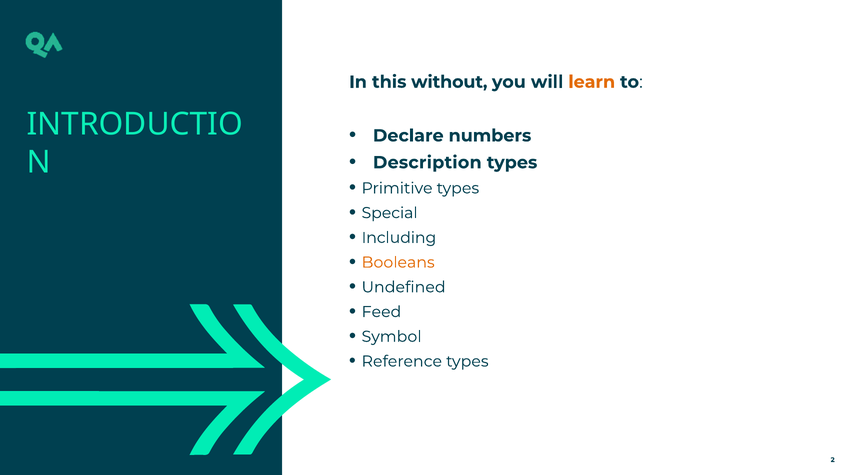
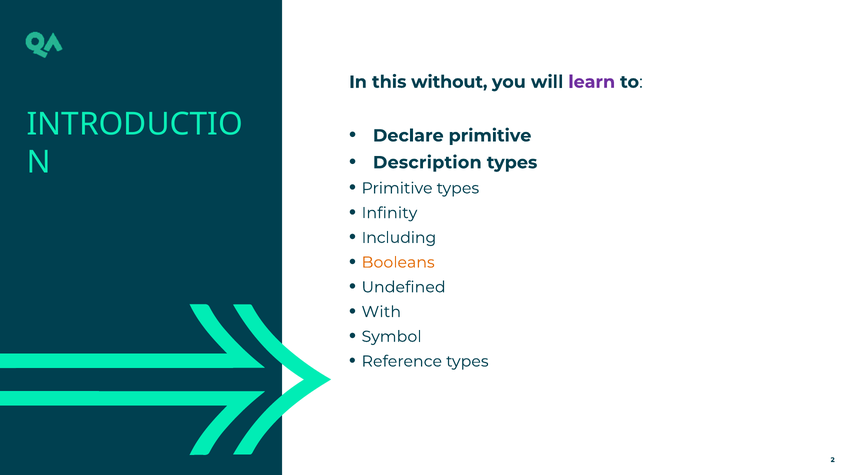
learn colour: orange -> purple (592, 82)
Declare numbers: numbers -> primitive (490, 136)
Special: Special -> Infinity (389, 213)
Feed: Feed -> With (381, 312)
